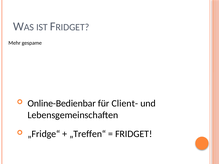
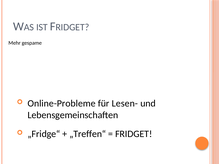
Online-Bedienbar: Online-Bedienbar -> Online-Probleme (62, 103)
Client-: Client- -> Lesen- (125, 103)
